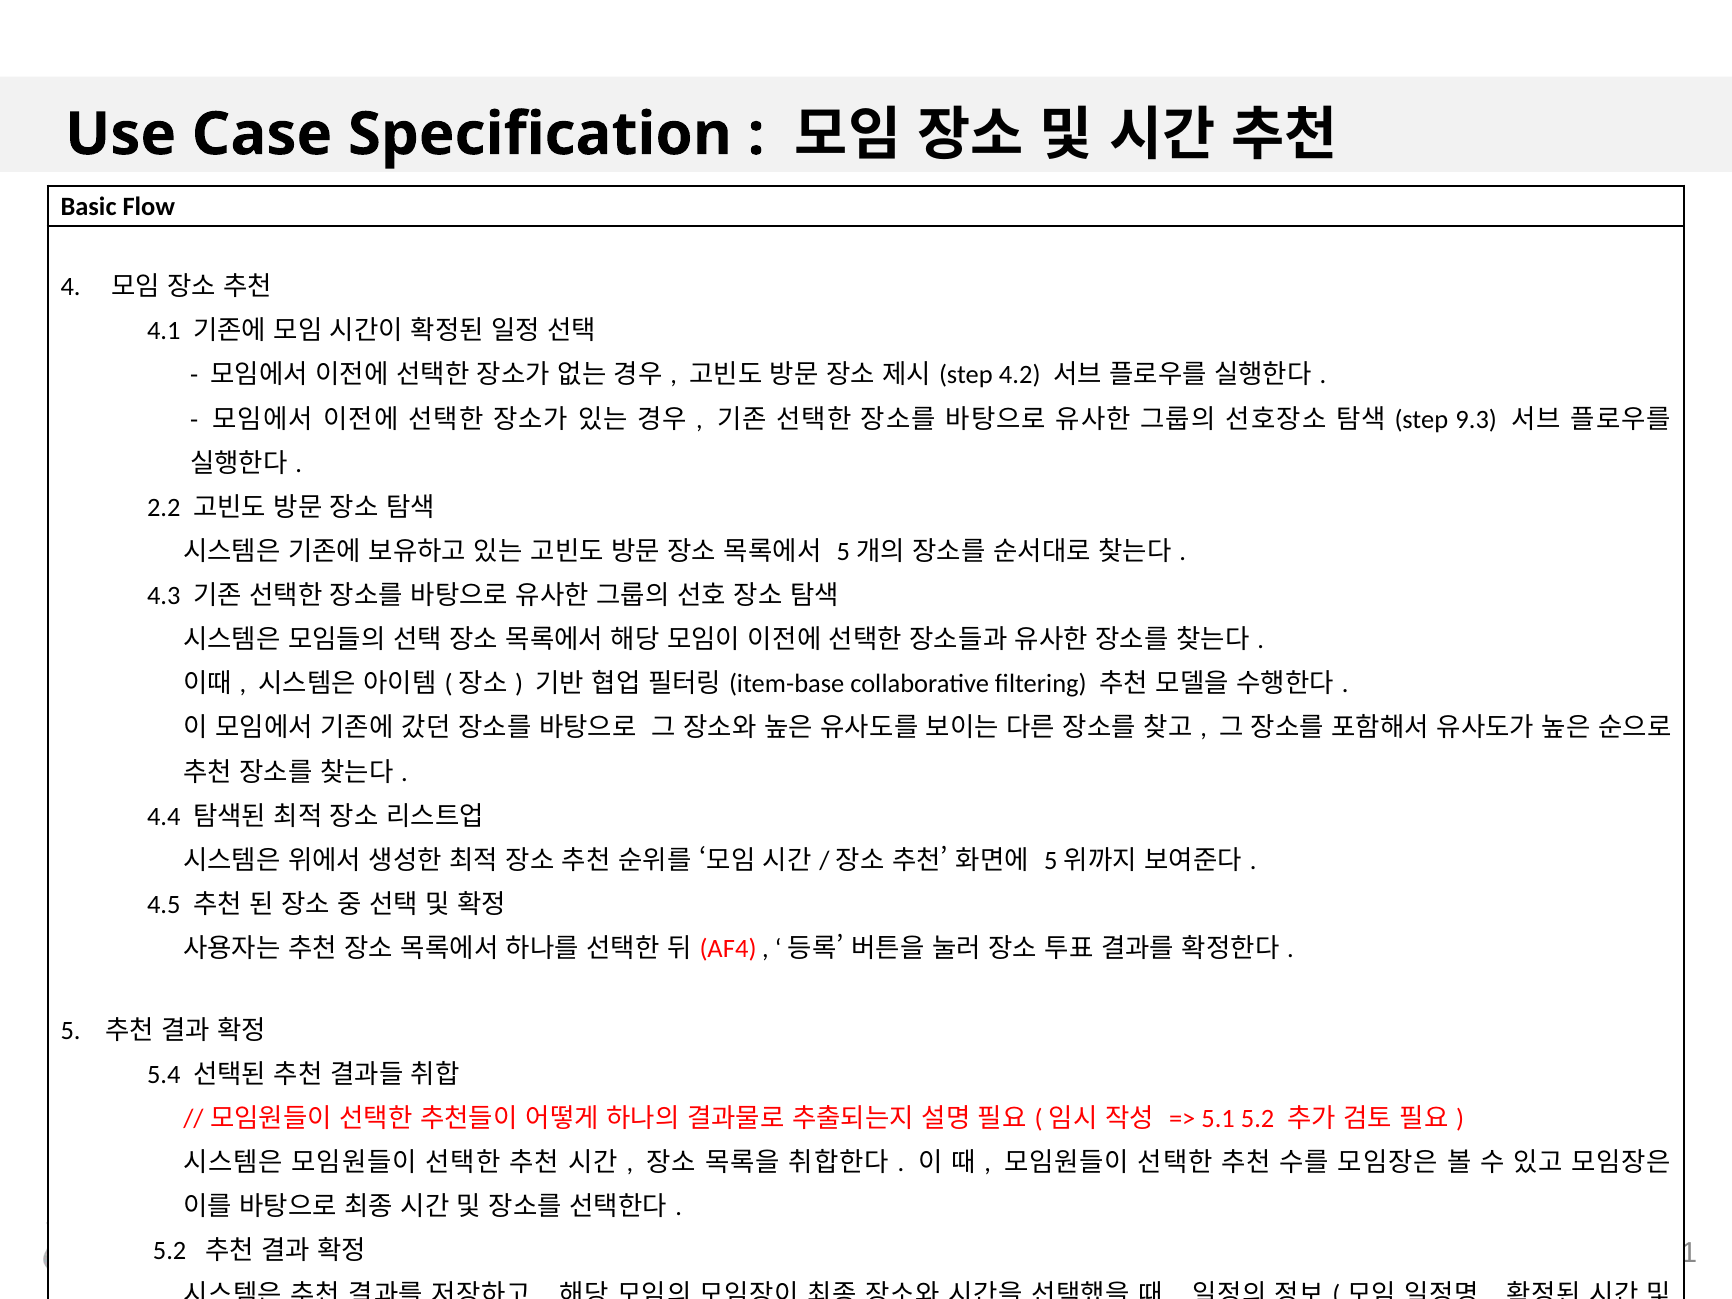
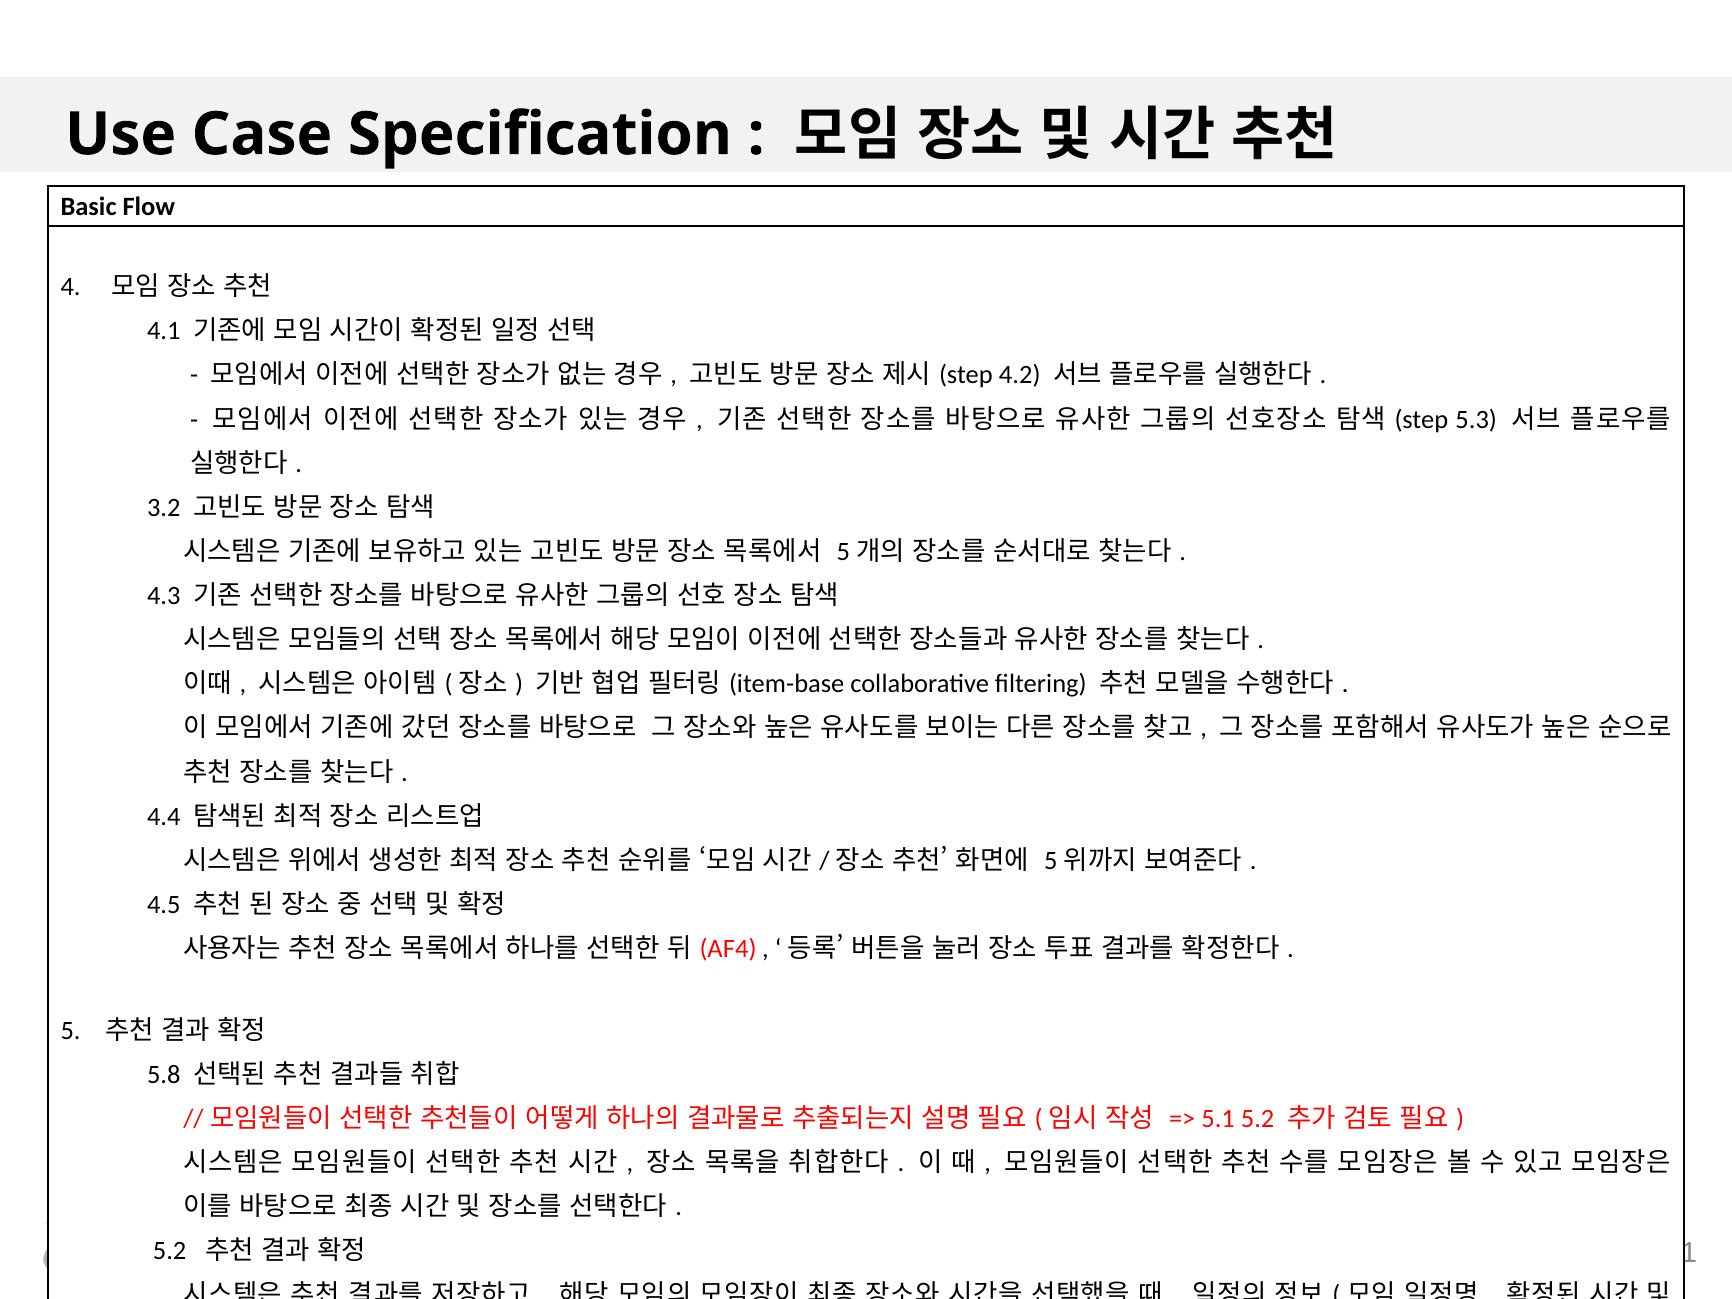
9.3: 9.3 -> 5.3 (1476, 419)
2.2: 2.2 -> 3.2 (164, 508)
5.4: 5.4 -> 5.8 (164, 1075)
